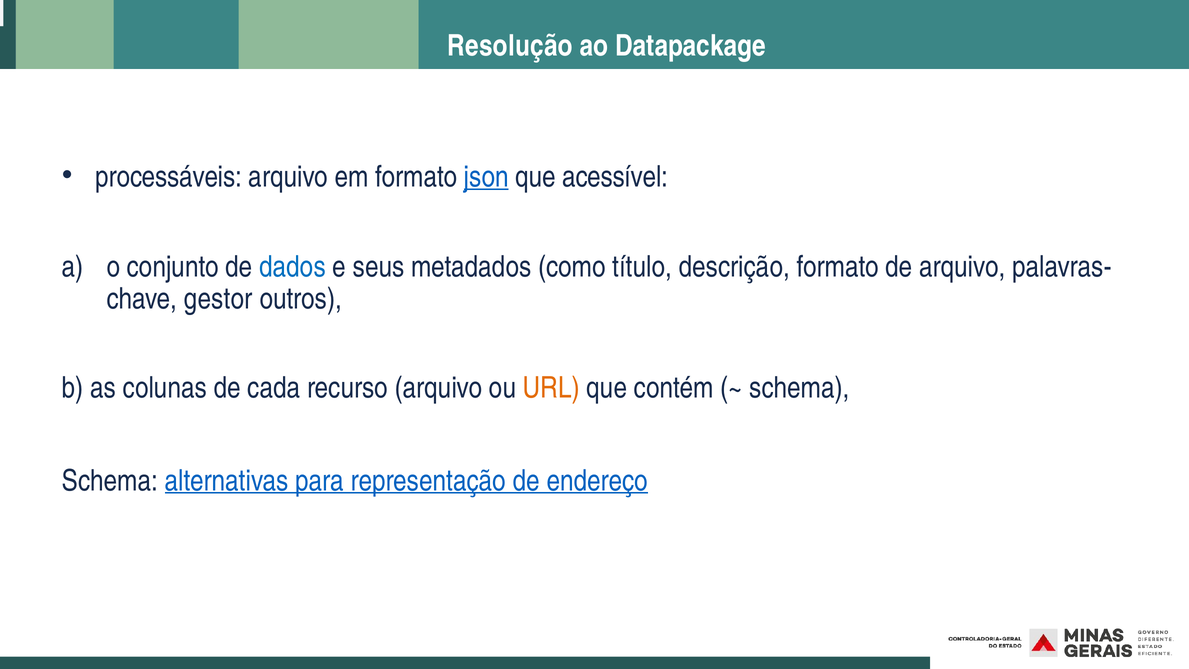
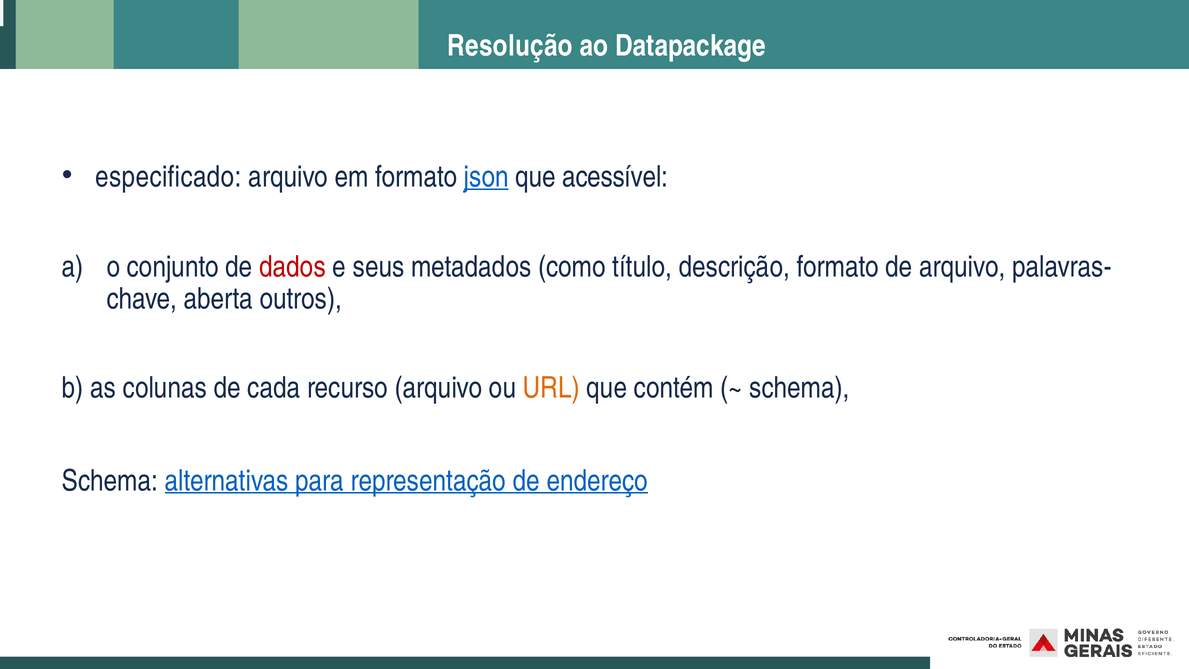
processáveis: processáveis -> especificado (168, 177)
dados colour: blue -> red (293, 267)
gestor: gestor -> aberta (218, 299)
